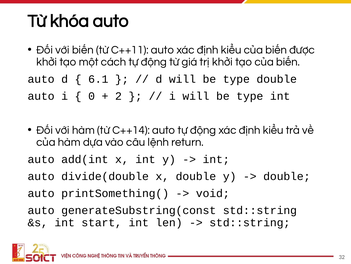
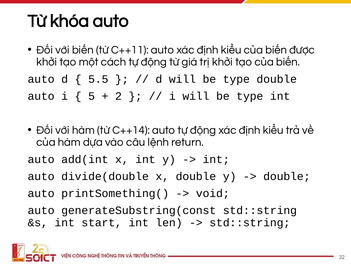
6.1: 6.1 -> 5.5 (98, 79)
0: 0 -> 5 (92, 96)
